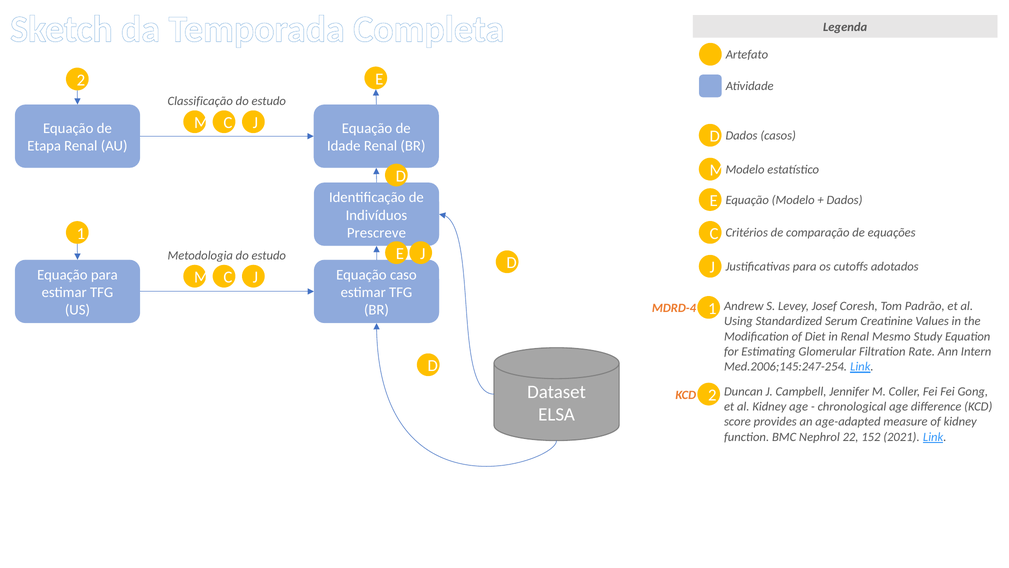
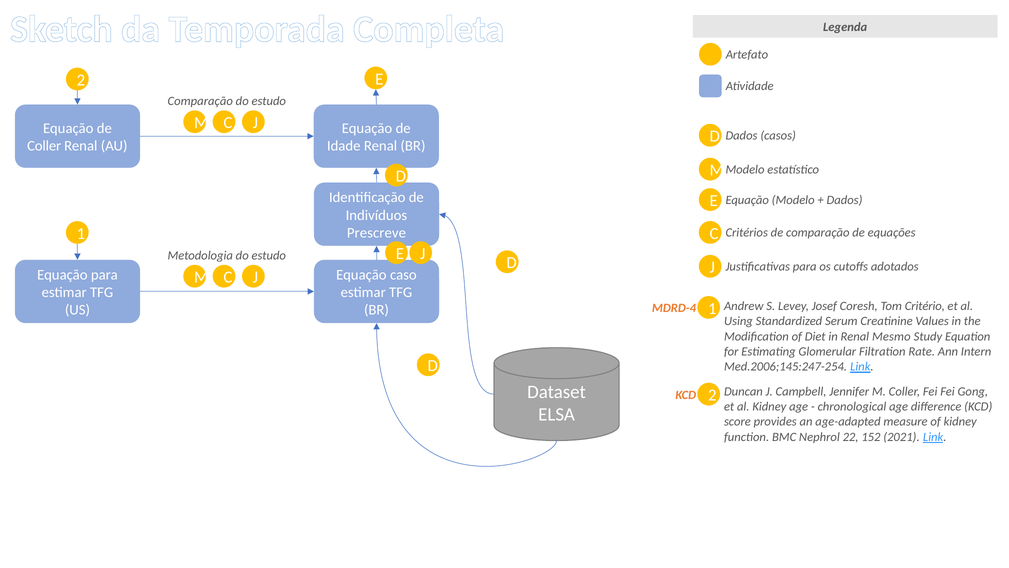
Classificação: Classificação -> Comparação (200, 101)
Etapa: Etapa -> Coller (44, 146)
Padrão: Padrão -> Critério (925, 306)
